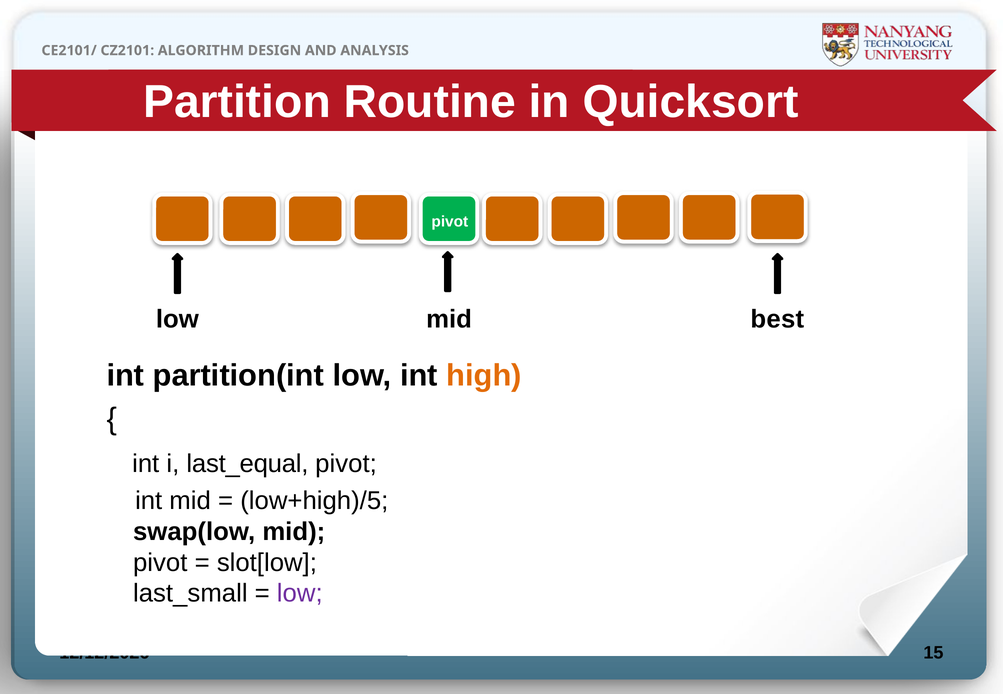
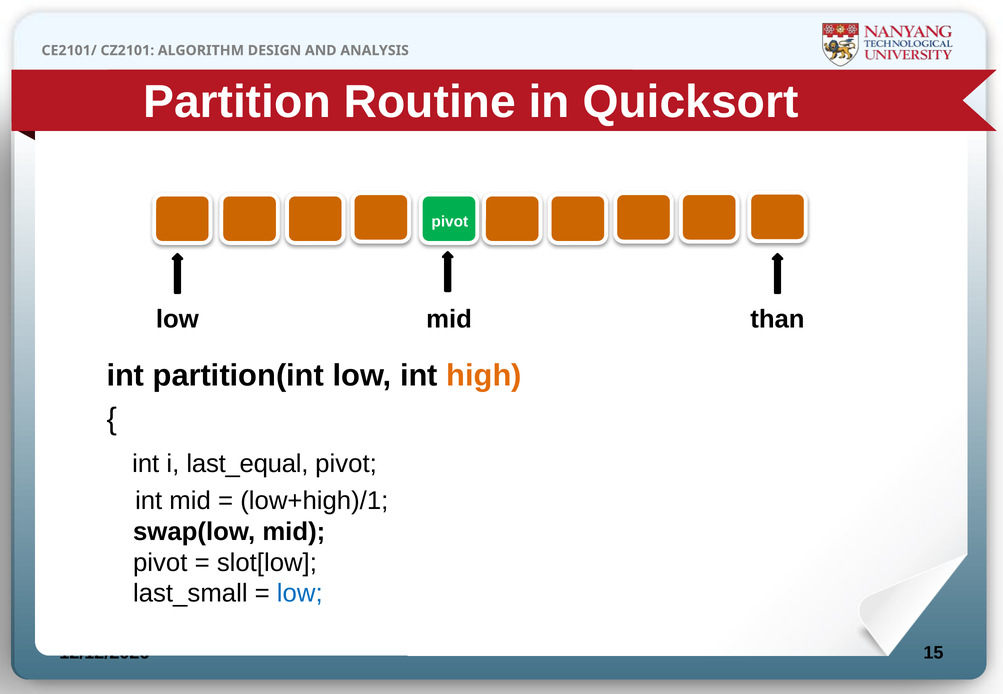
best: best -> than (777, 320)
low+high)/5: low+high)/5 -> low+high)/1 (314, 501)
low colour: purple -> blue (300, 594)
